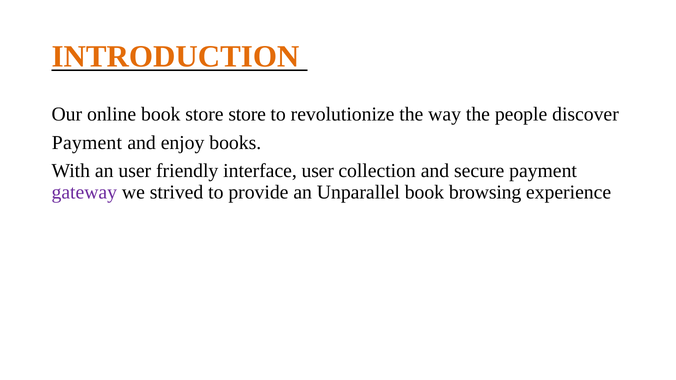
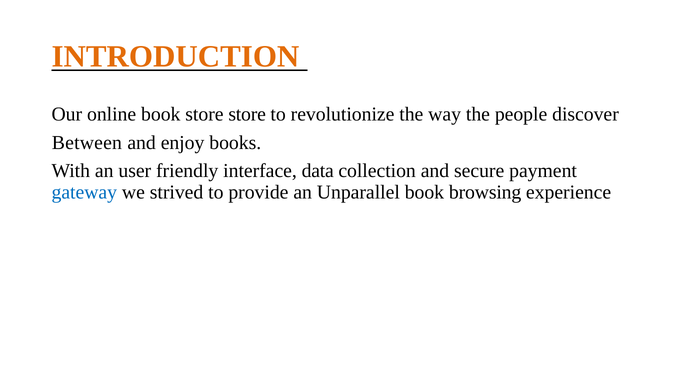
Payment: Payment -> Between (87, 143)
interface user: user -> data (318, 171)
gateway colour: purple -> blue (84, 192)
